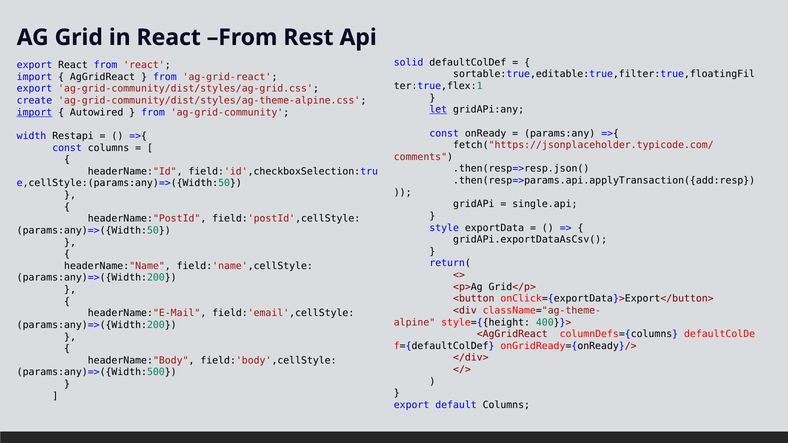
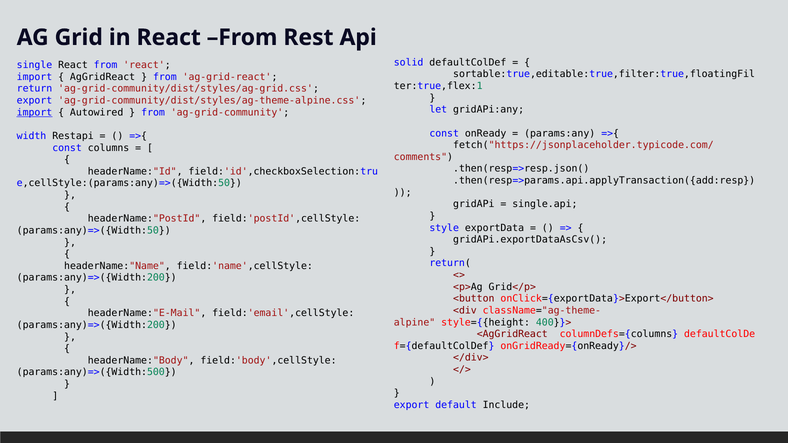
export: export -> single (34, 65)
export: export -> return (34, 89)
create: create -> export (34, 101)
let underline: present -> none (438, 110)
default Columns: Columns -> Include (506, 405)
